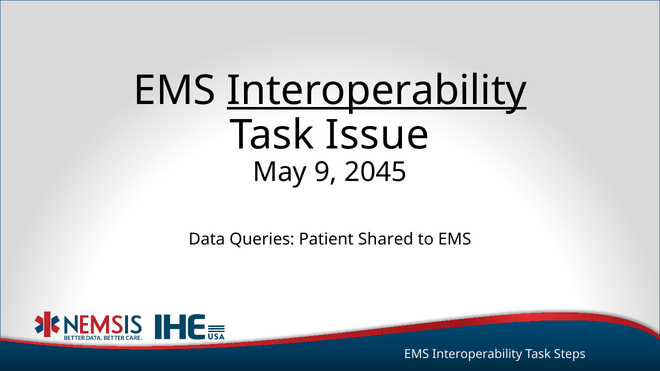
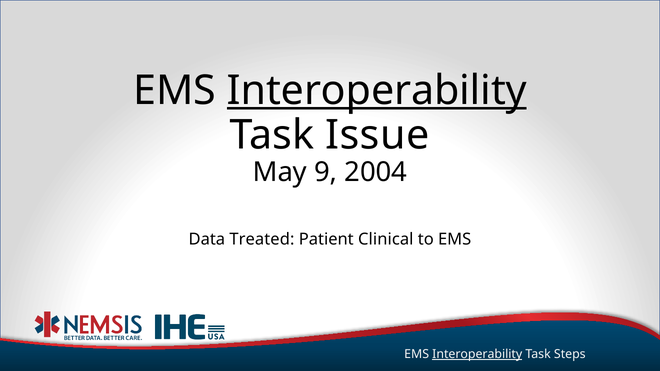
2045: 2045 -> 2004 (376, 172)
Queries: Queries -> Treated (262, 240)
Shared: Shared -> Clinical (386, 240)
Interoperability underline: none -> present (477, 355)
